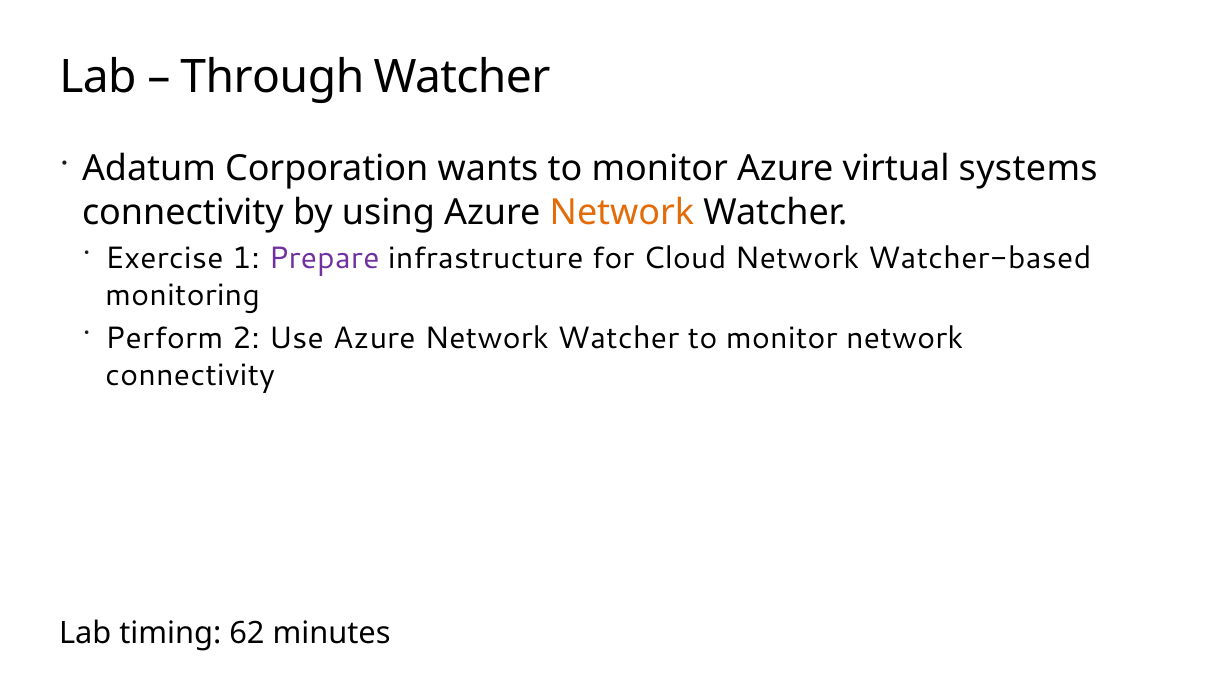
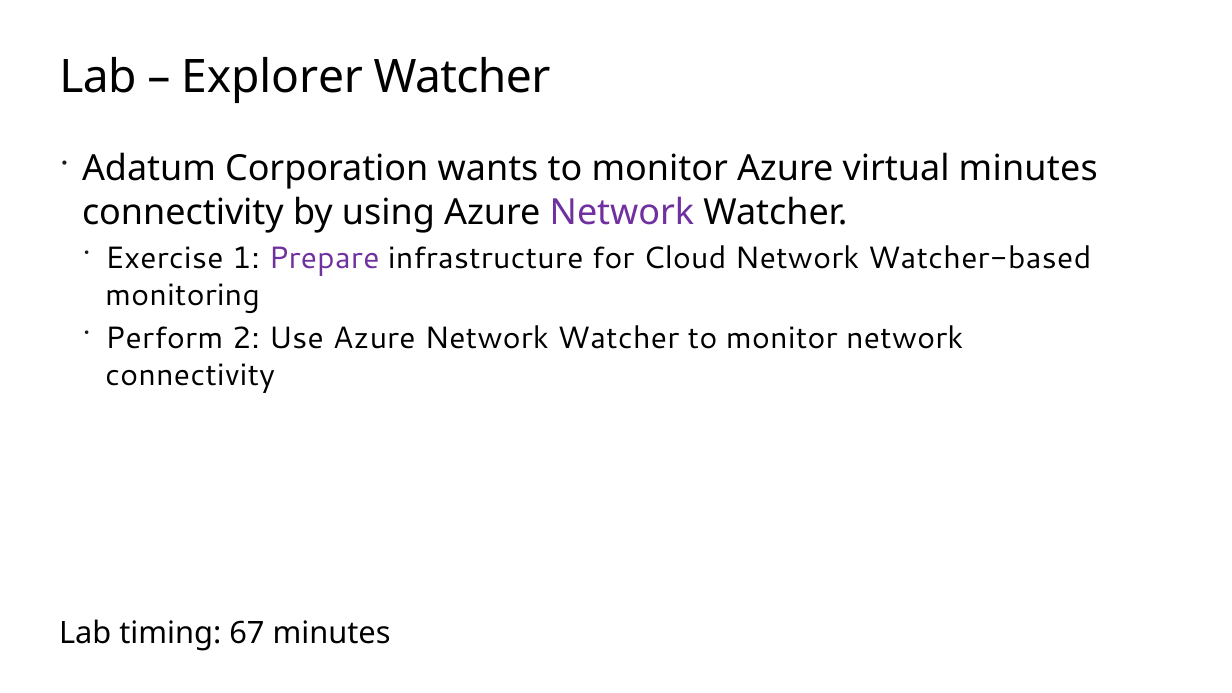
Through: Through -> Explorer (272, 77)
virtual systems: systems -> minutes (1028, 169)
Network colour: orange -> purple (622, 212)
62: 62 -> 67 (247, 634)
